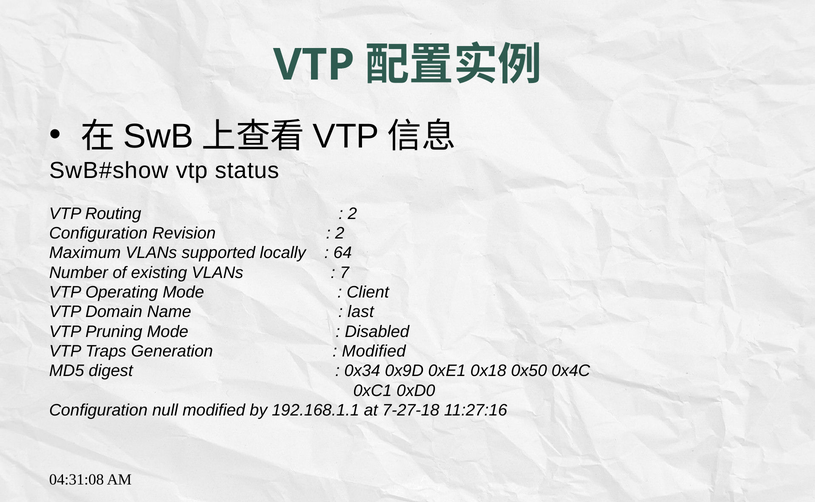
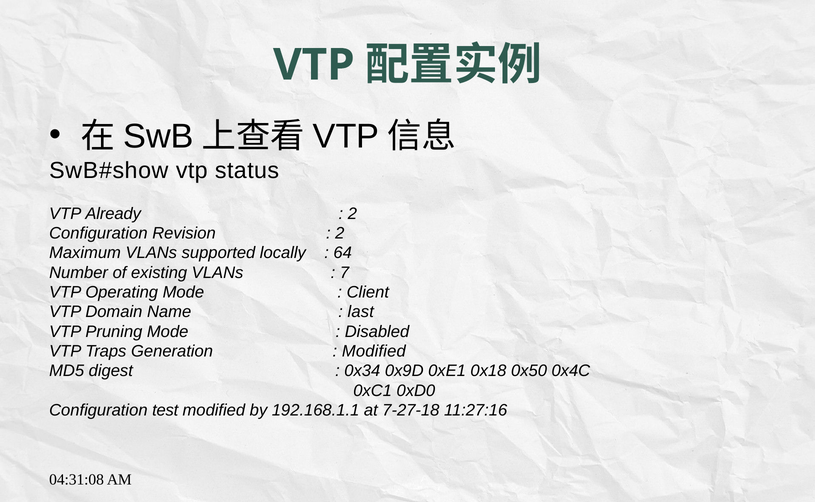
Routing: Routing -> Already (113, 213)
null: null -> test (165, 410)
